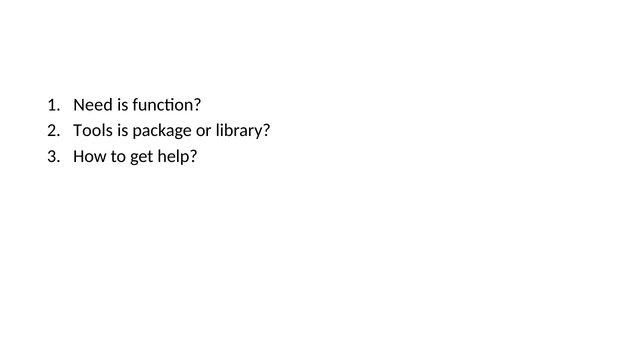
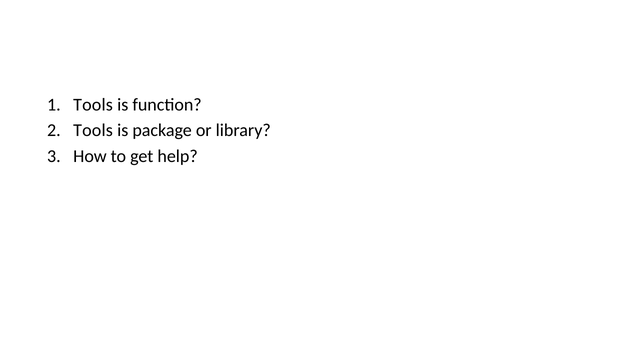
Need: Need -> Tools (93, 104)
